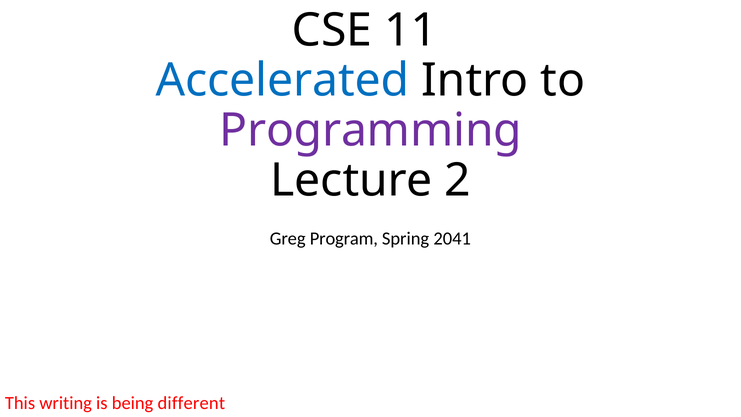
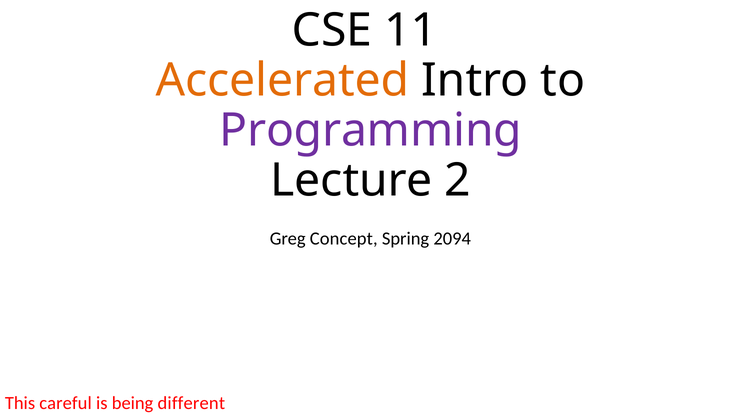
Accelerated colour: blue -> orange (282, 81)
Program: Program -> Concept (344, 239)
2041: 2041 -> 2094 (452, 239)
writing: writing -> careful (66, 403)
